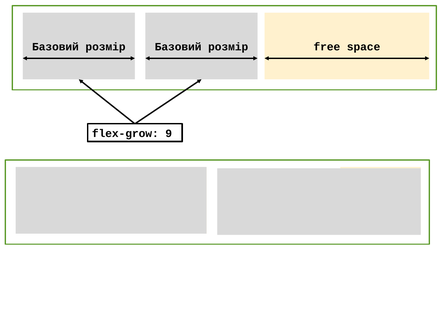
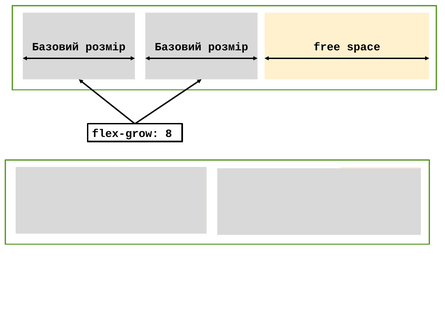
9: 9 -> 8 (169, 133)
